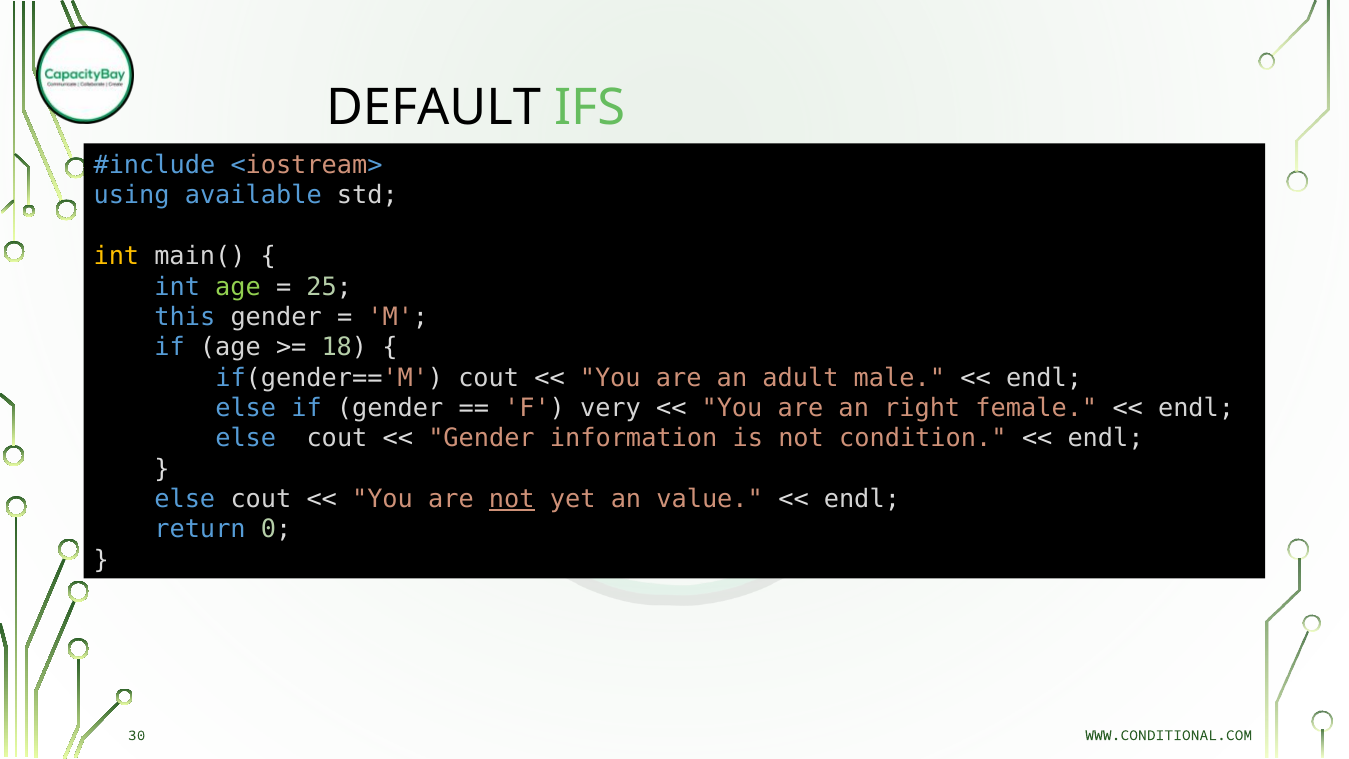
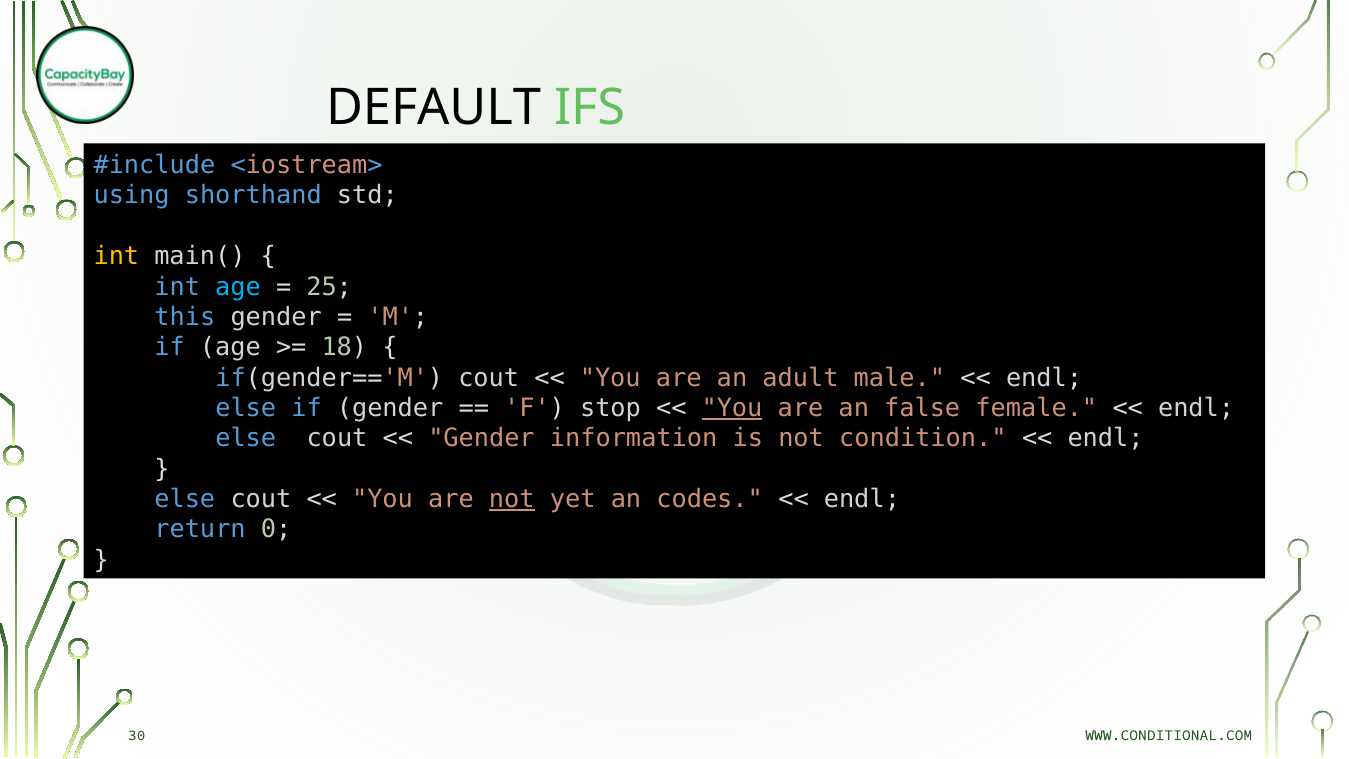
available: available -> shorthand (253, 196)
age colour: light green -> light blue (238, 287)
very: very -> stop (610, 408)
You underline: none -> present (732, 408)
right: right -> false (922, 408)
value: value -> codes (710, 499)
